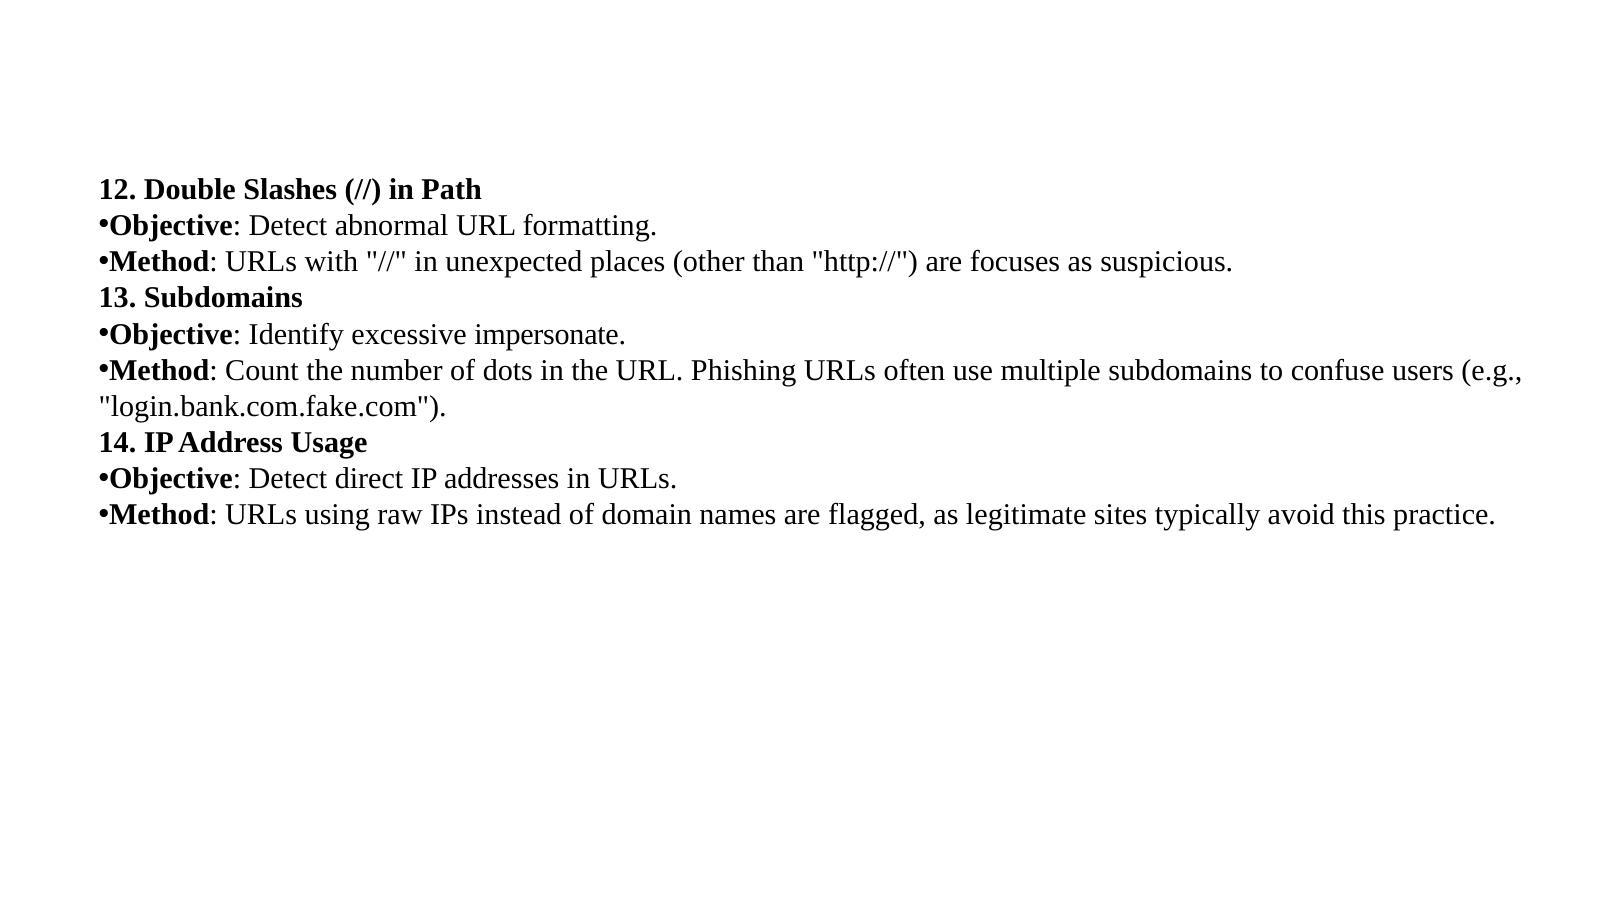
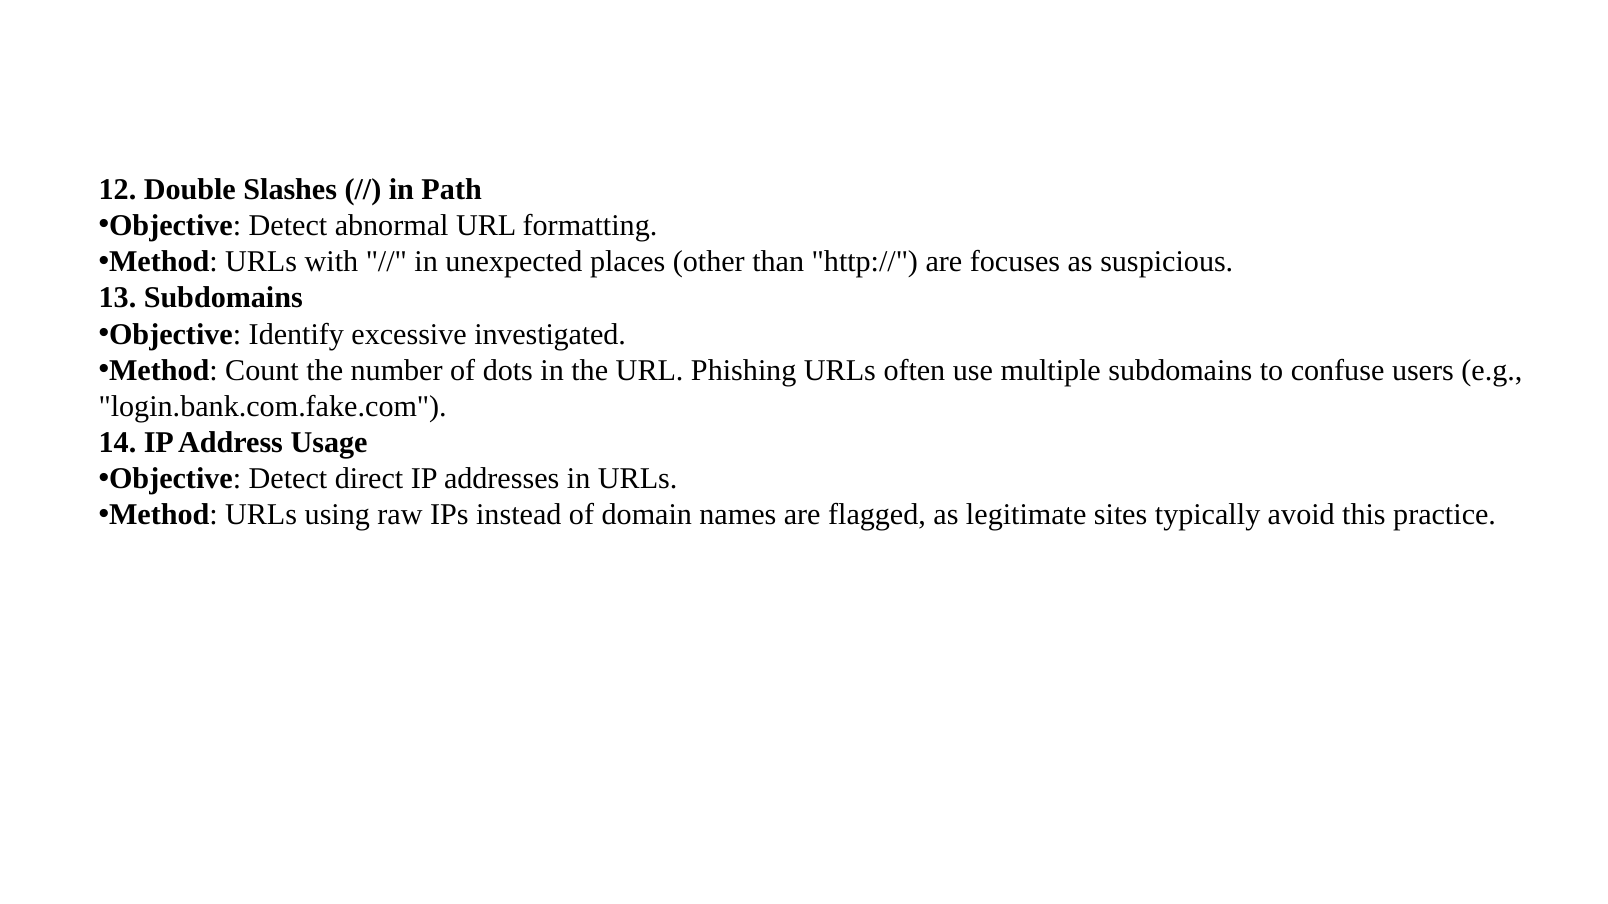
impersonate: impersonate -> investigated (550, 334)
